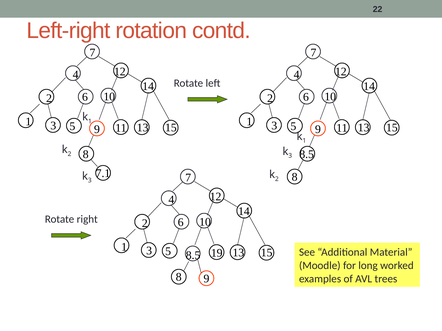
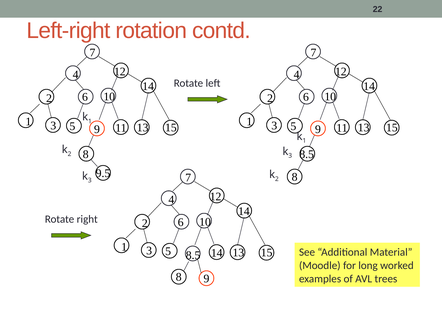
7.1: 7.1 -> 9.5 (103, 174)
8.5 19: 19 -> 14 (217, 253)
